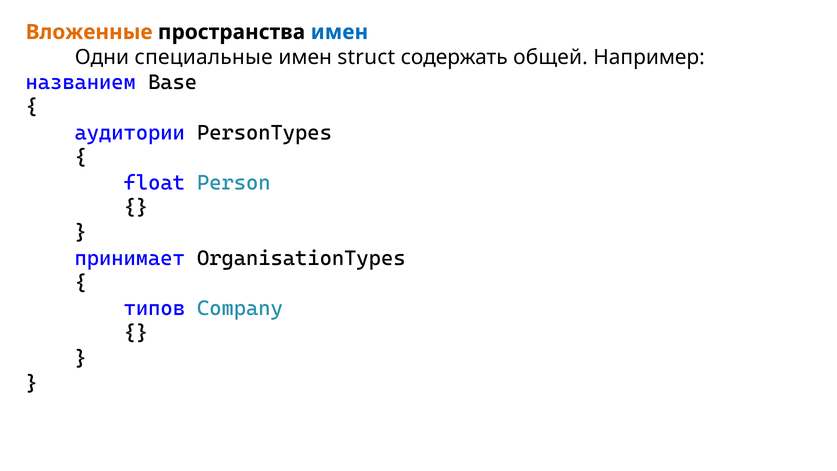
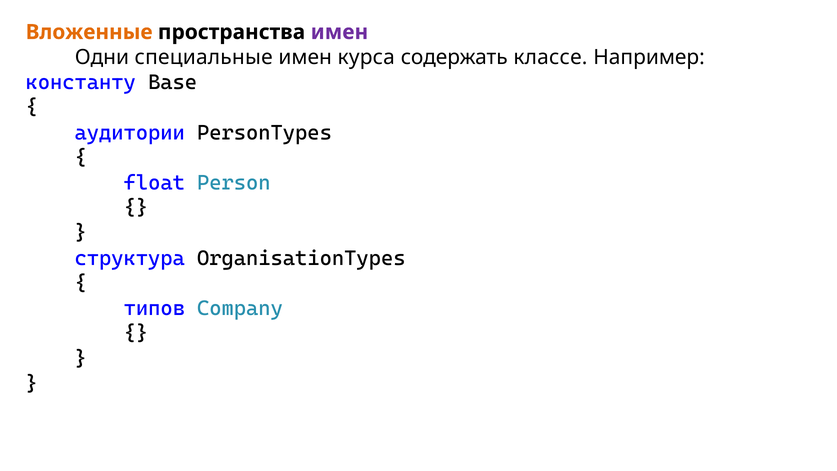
имен colour: blue -> purple (339, 32)
struct: struct -> курса (366, 57)
общей: общей -> классе (550, 57)
названием: названием -> константу (81, 82)
принимает: принимает -> структура (130, 258)
